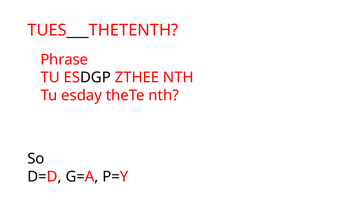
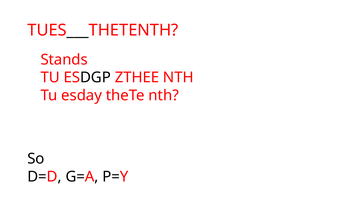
Phrase: Phrase -> Stands (64, 60)
